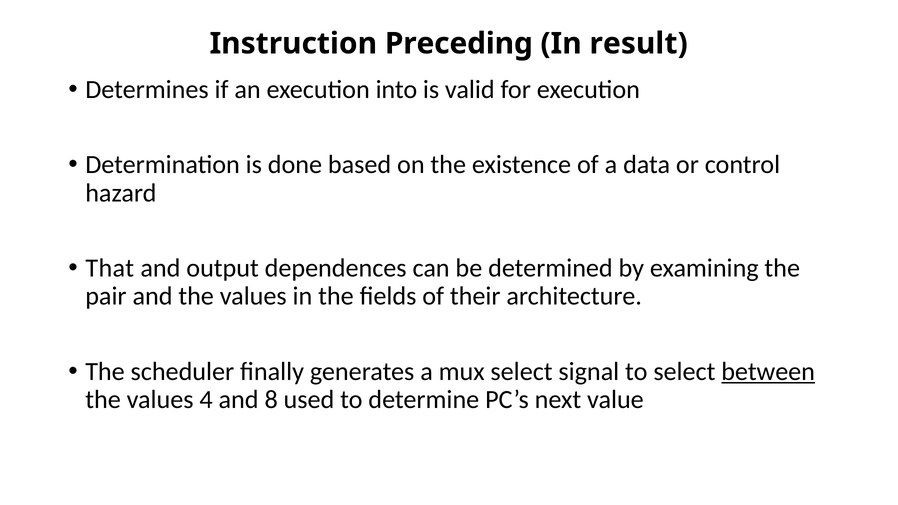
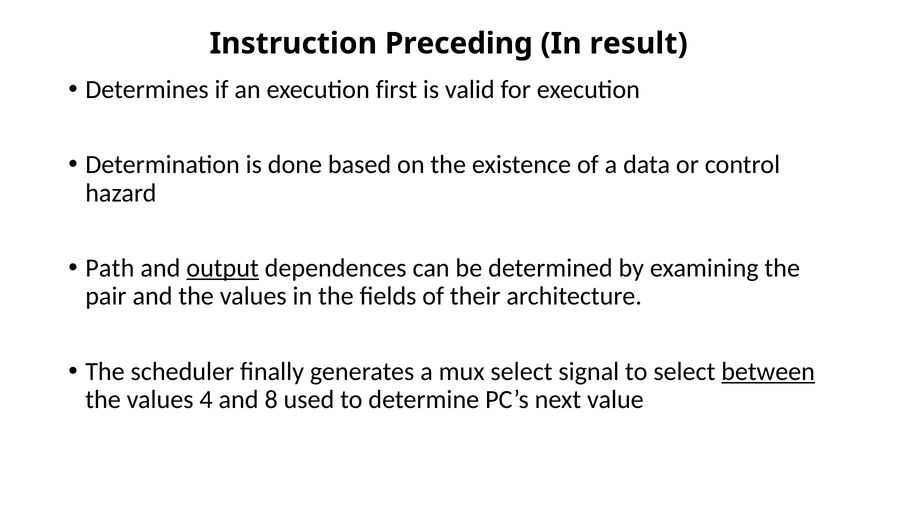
into: into -> first (396, 90)
That: That -> Path (110, 268)
output underline: none -> present (223, 268)
